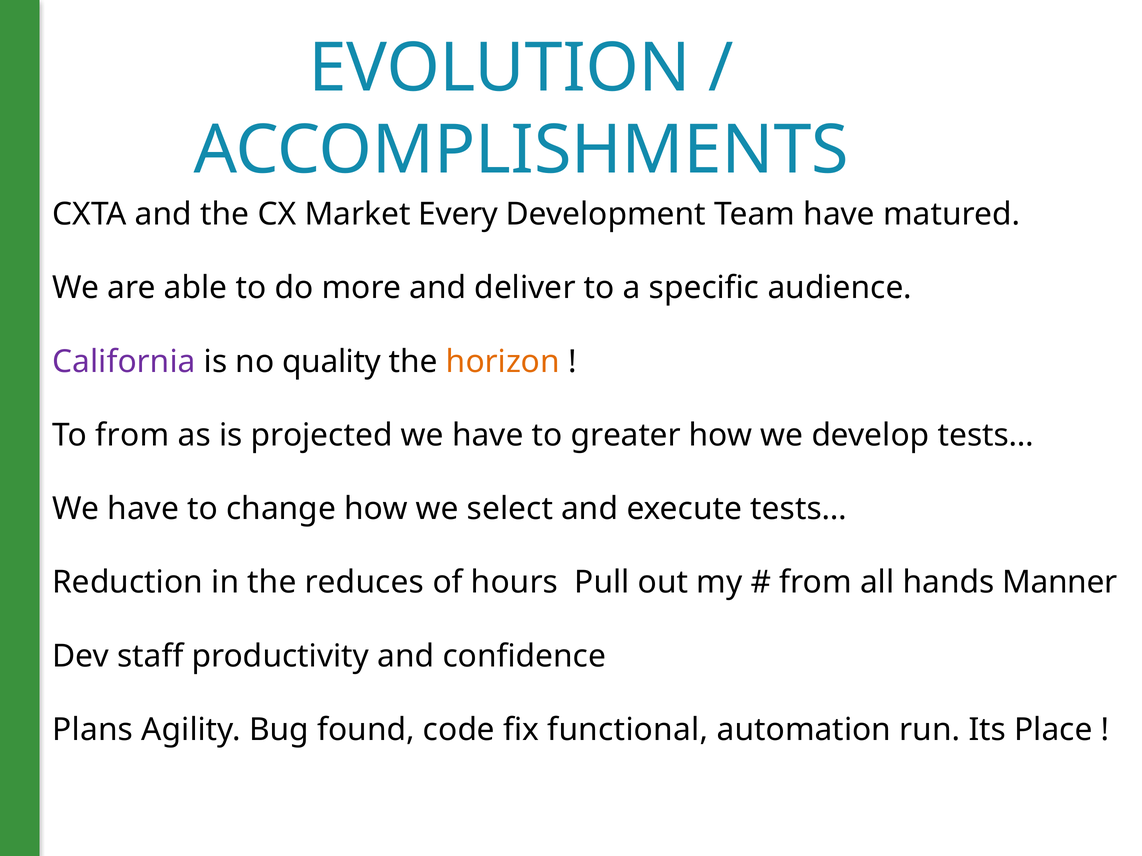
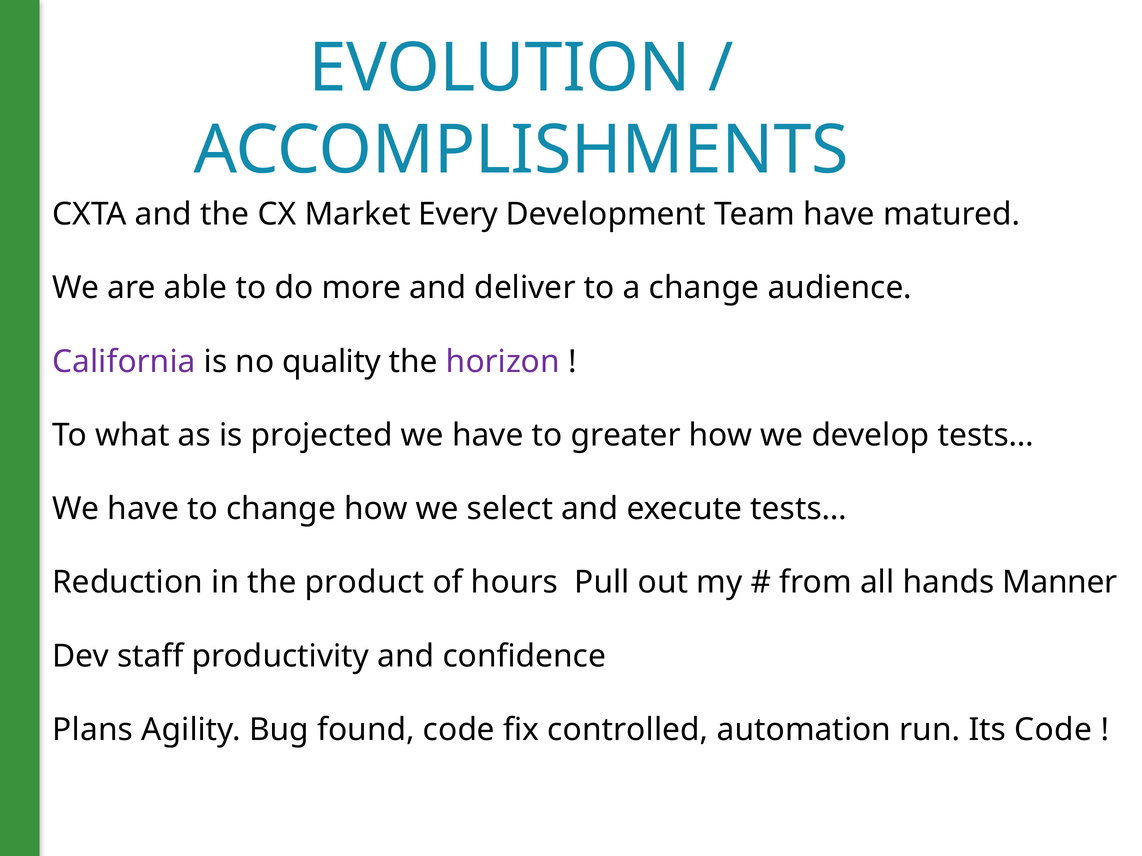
a specific: specific -> change (704, 288)
horizon colour: orange -> purple (503, 362)
To from: from -> what (132, 435)
reduces: reduces -> product (364, 583)
functional: functional -> controlled (628, 730)
Its Place: Place -> Code (1053, 730)
